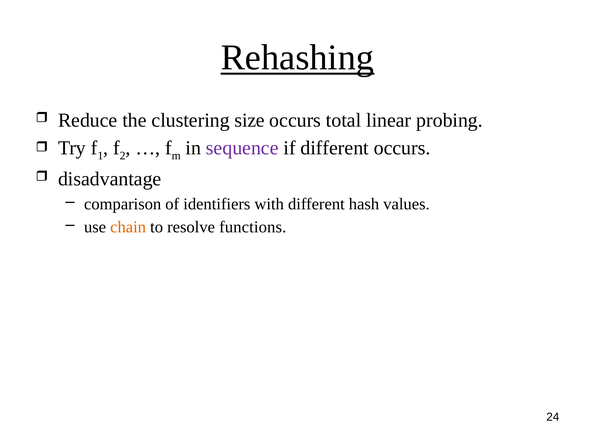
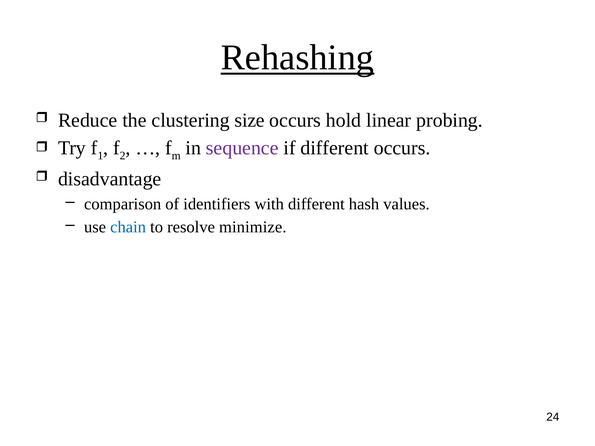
total: total -> hold (344, 120)
chain colour: orange -> blue (128, 227)
functions: functions -> minimize (253, 227)
